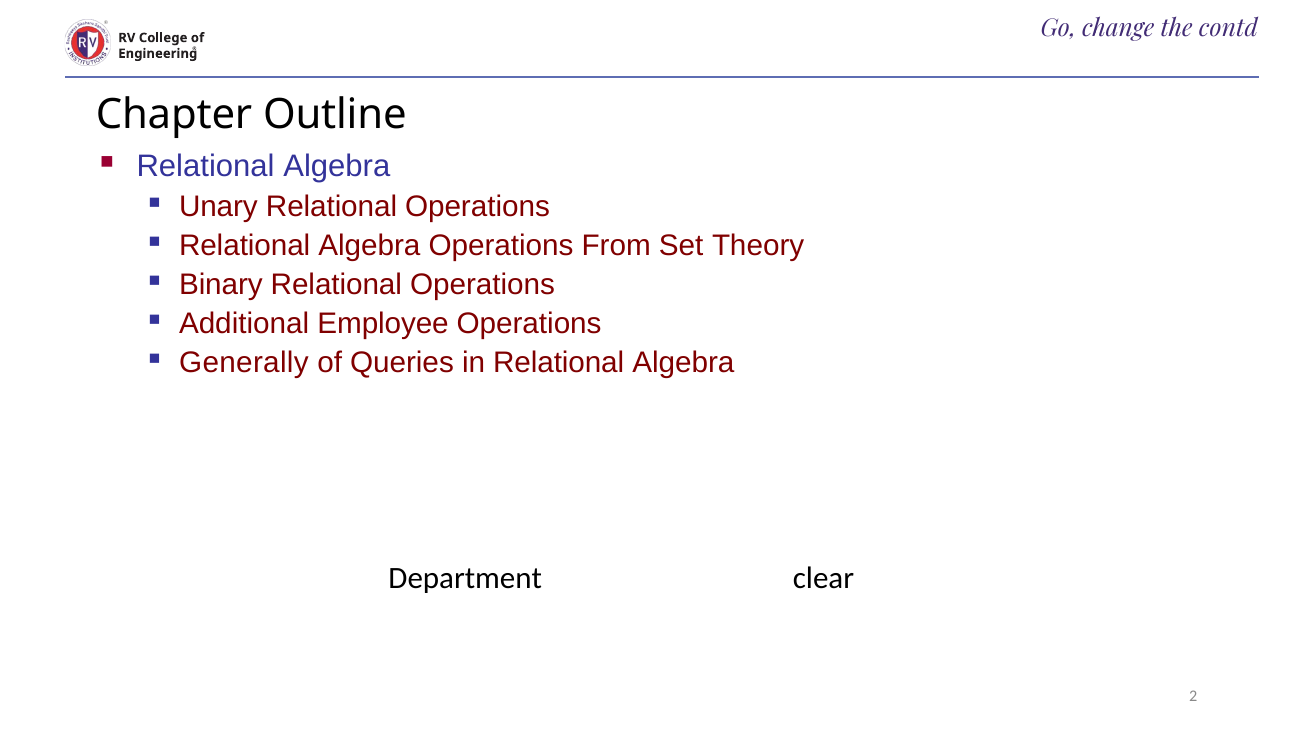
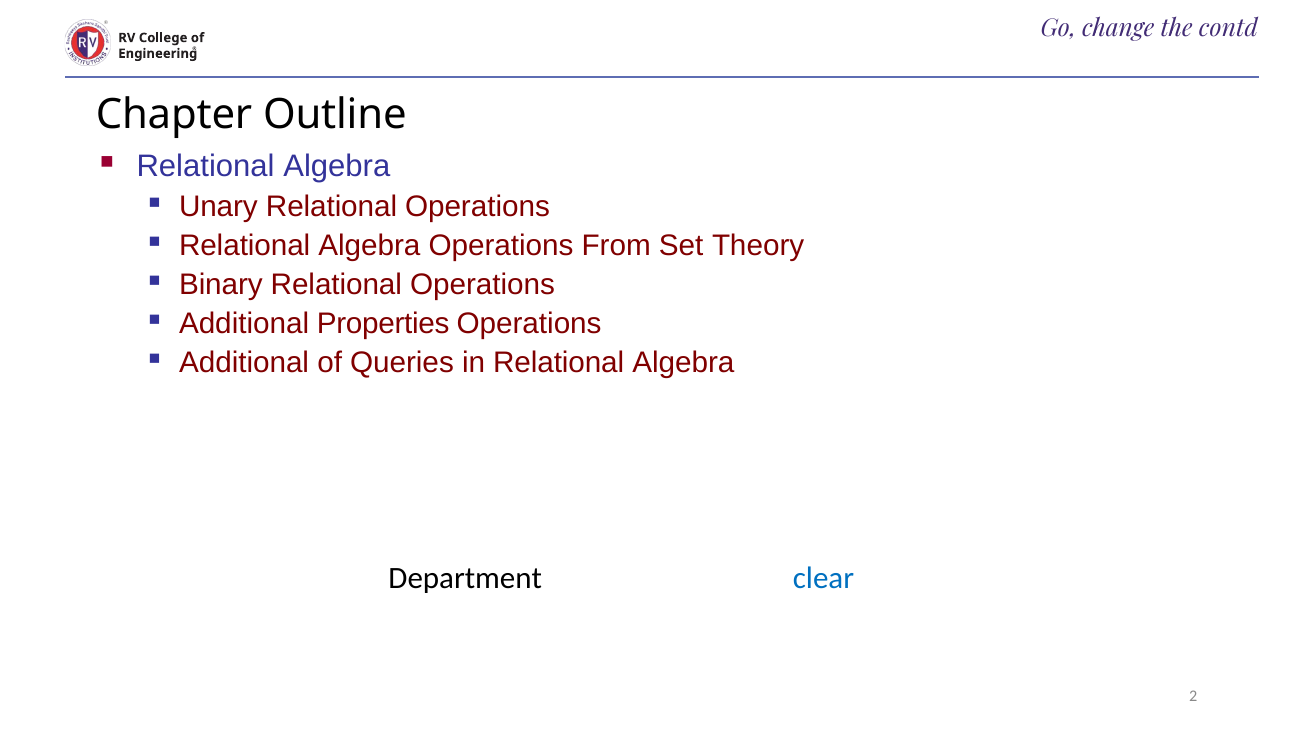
Additional Employee: Employee -> Properties (383, 324)
Generally: Generally -> Additional (244, 363)
clear colour: black -> blue (824, 579)
